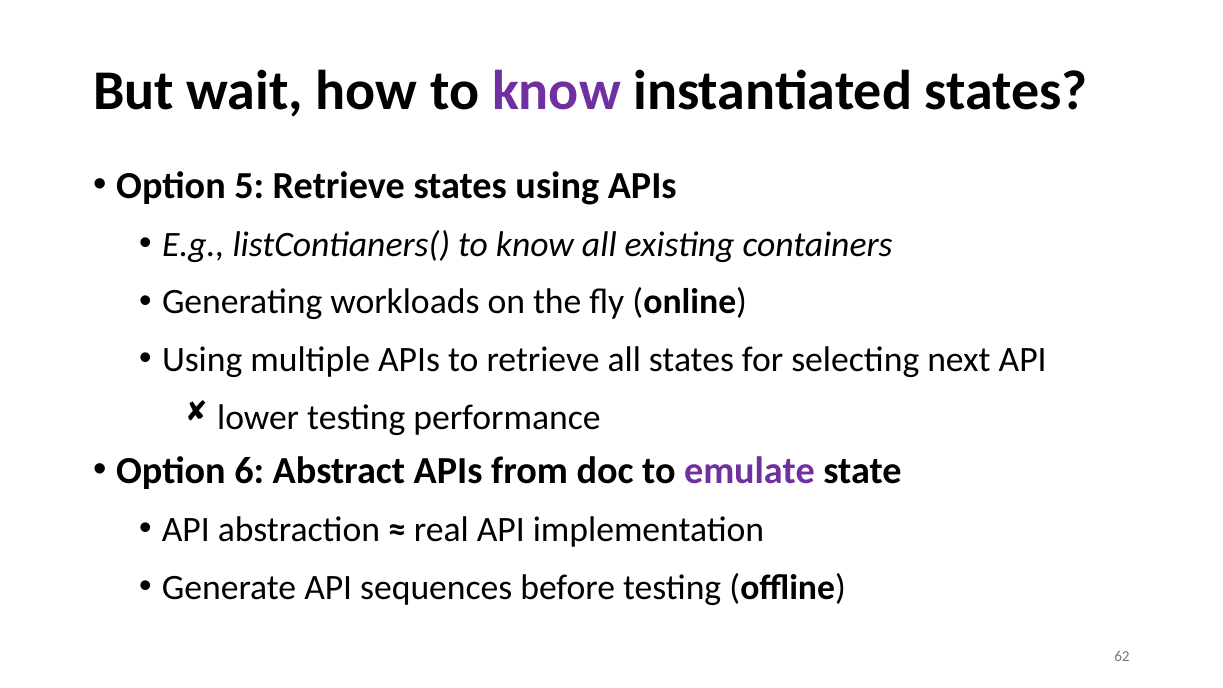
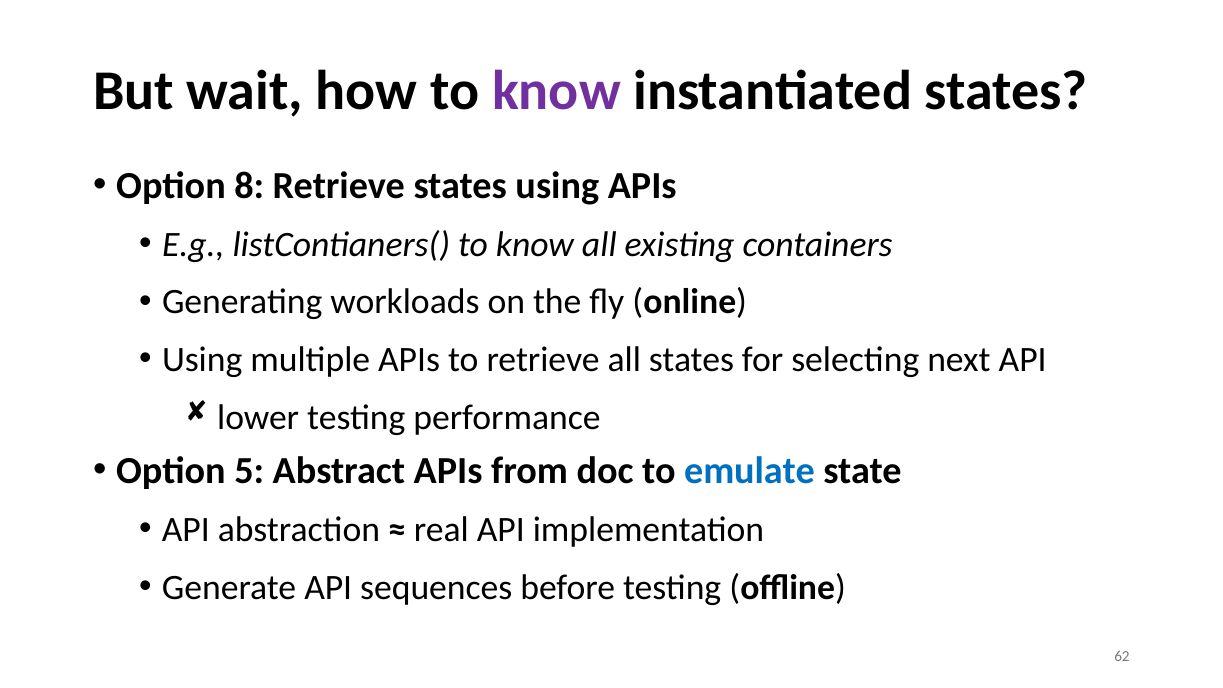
5: 5 -> 8 (249, 186)
6: 6 -> 5 (249, 471)
emulate colour: purple -> blue (750, 471)
